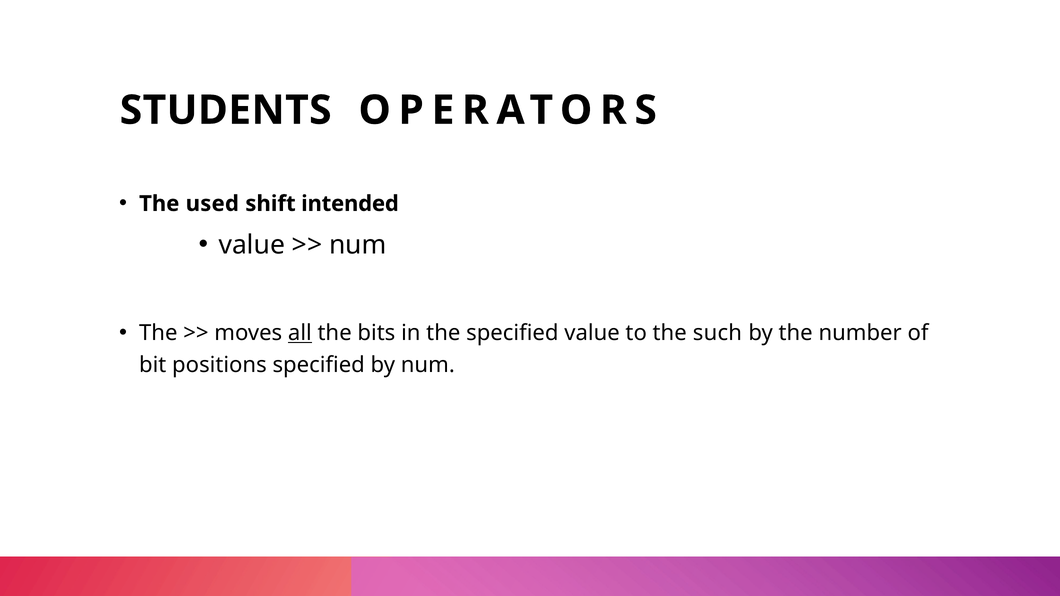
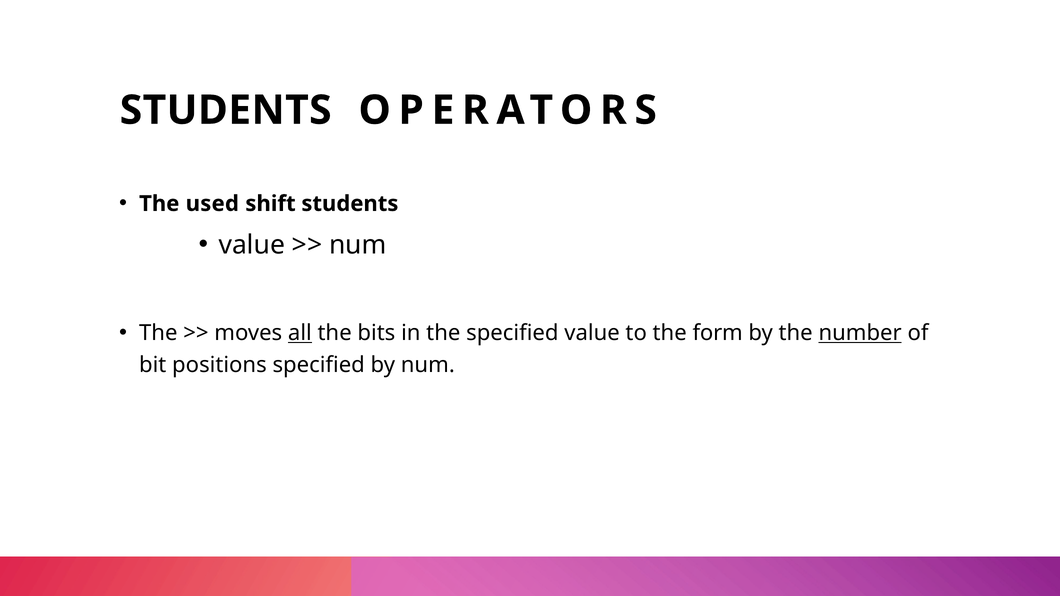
shift intended: intended -> students (350, 204)
such: such -> form (718, 333)
number underline: none -> present (860, 333)
